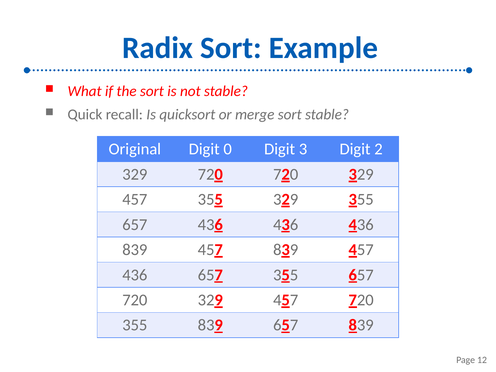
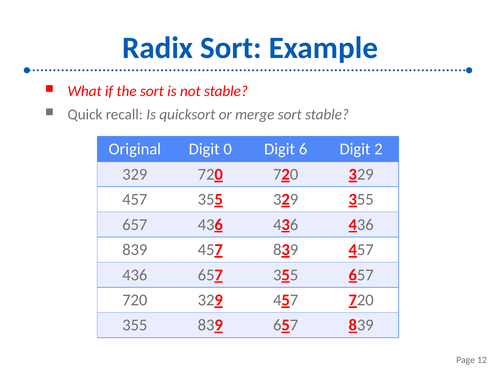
3: 3 -> 6 (303, 149)
